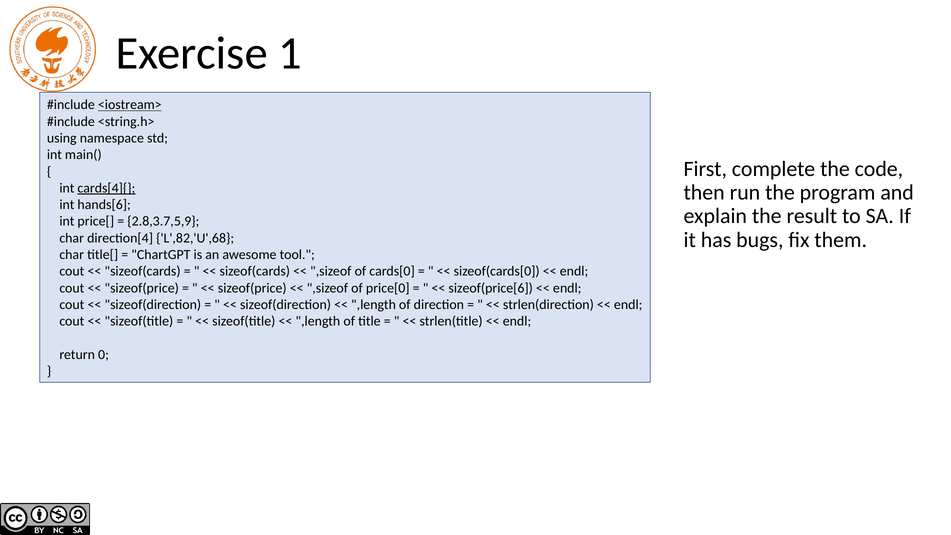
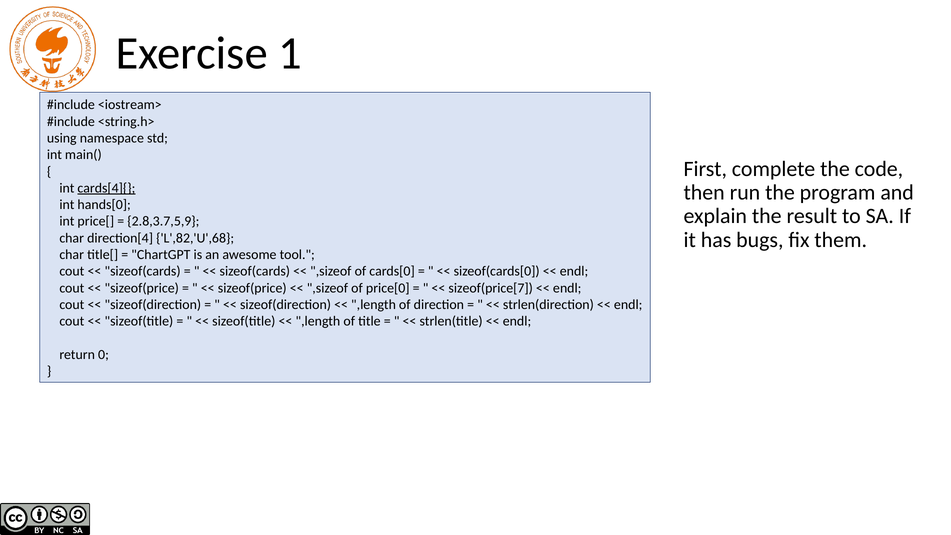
<iostream> underline: present -> none (130, 105)
hands[6: hands[6 -> hands[0 (104, 205)
sizeof(price[6: sizeof(price[6 -> sizeof(price[7 (491, 288)
